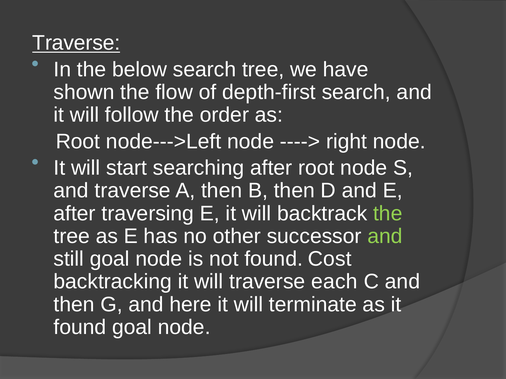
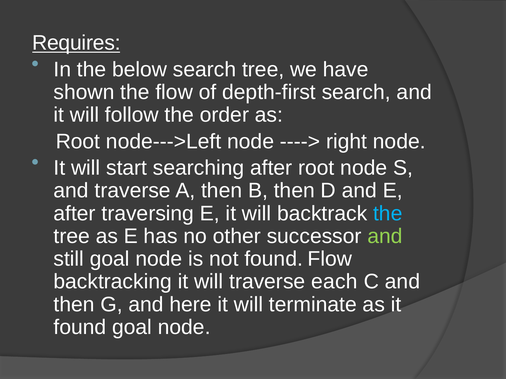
Traverse: Traverse -> Requires (76, 43)
the colour: light green -> light blue (388, 214)
found Cost: Cost -> Flow (330, 259)
